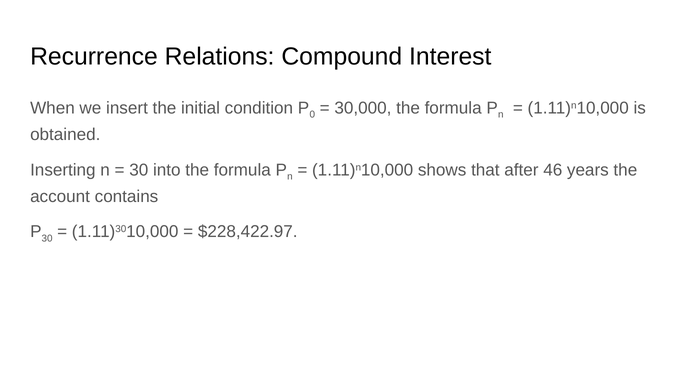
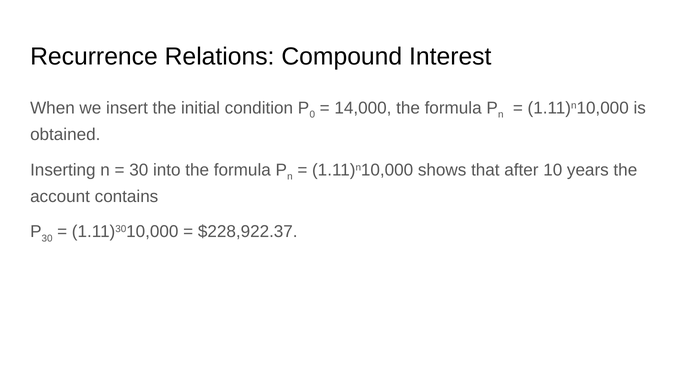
30,000: 30,000 -> 14,000 (363, 108)
46: 46 -> 10 (553, 170)
$228,422.97: $228,422.97 -> $228,922.37 (248, 232)
